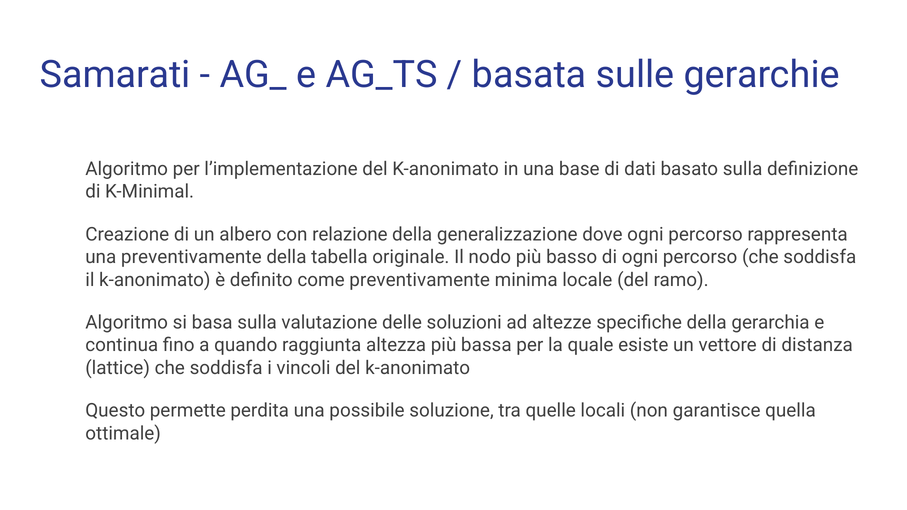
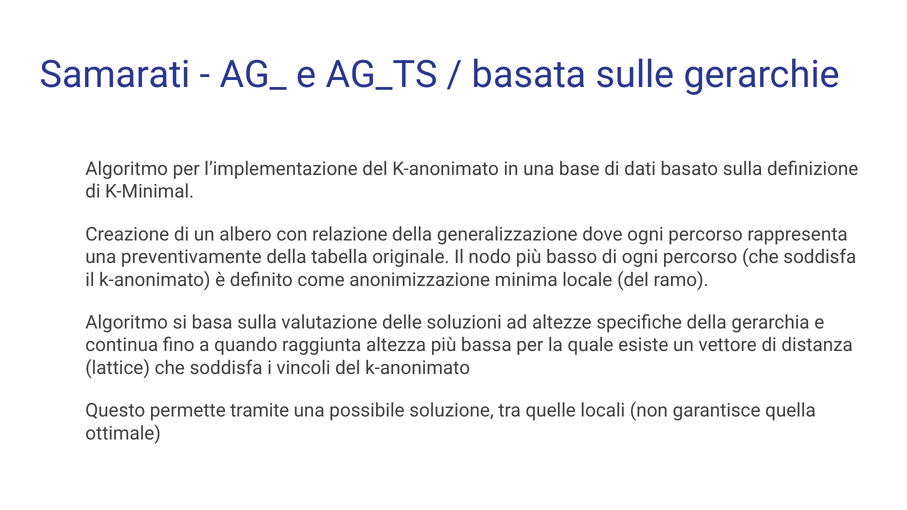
come preventivamente: preventivamente -> anonimizzazione (420, 280)
perdita: perdita -> tramite (260, 411)
